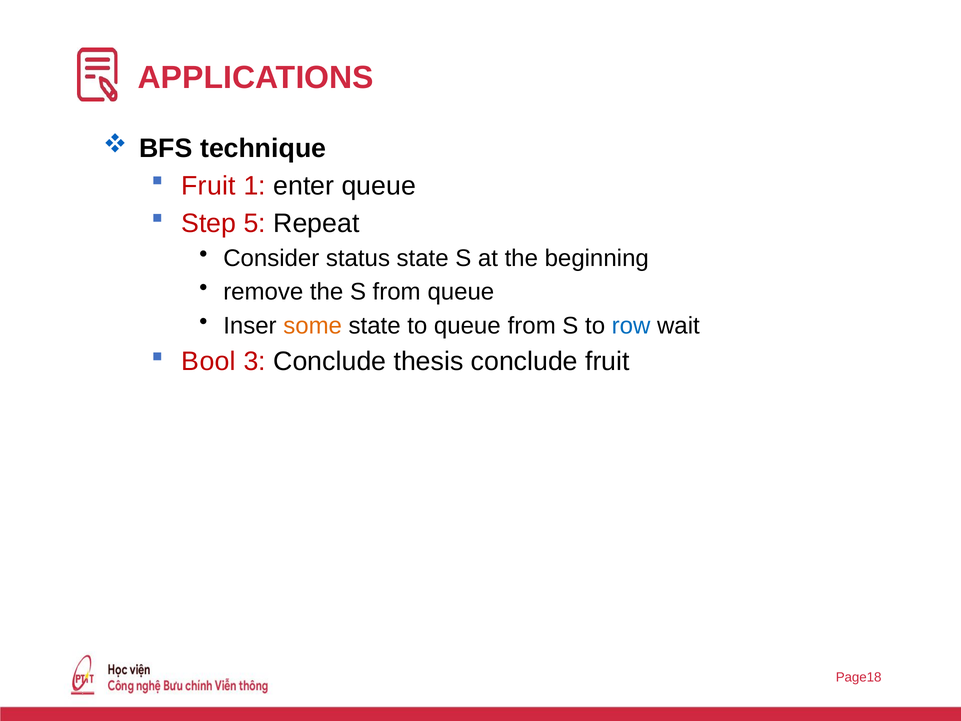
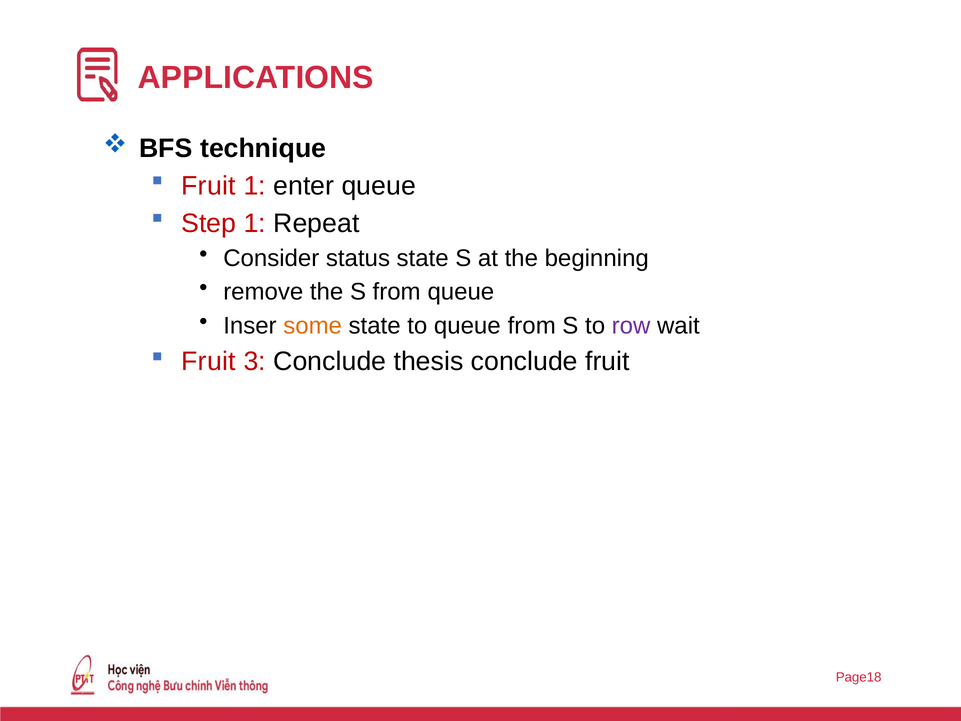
Step 5: 5 -> 1 (255, 223)
row colour: blue -> purple (631, 326)
Bool: Bool -> Fruit (209, 361)
